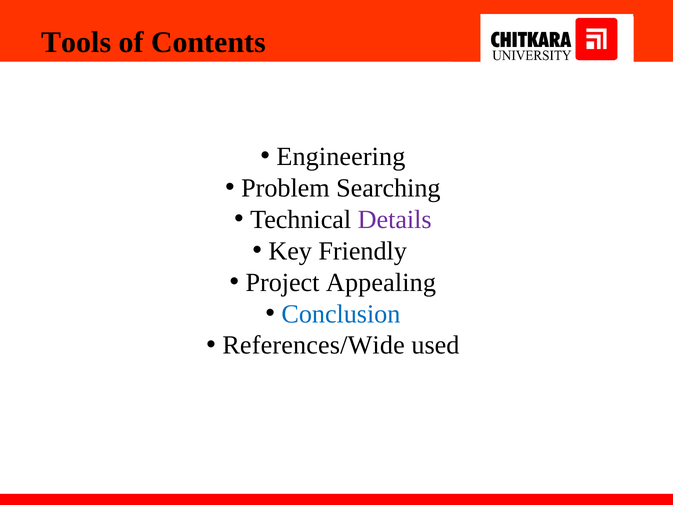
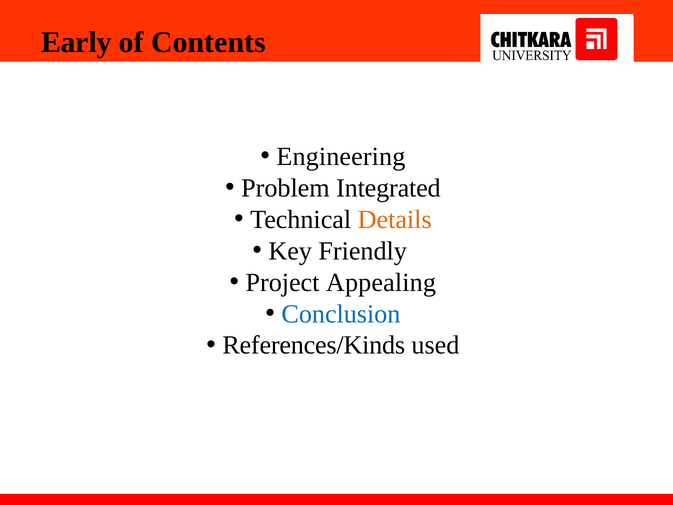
Tools: Tools -> Early (76, 43)
Searching: Searching -> Integrated (388, 188)
Details colour: purple -> orange (395, 219)
References/Wide: References/Wide -> References/Kinds (314, 345)
